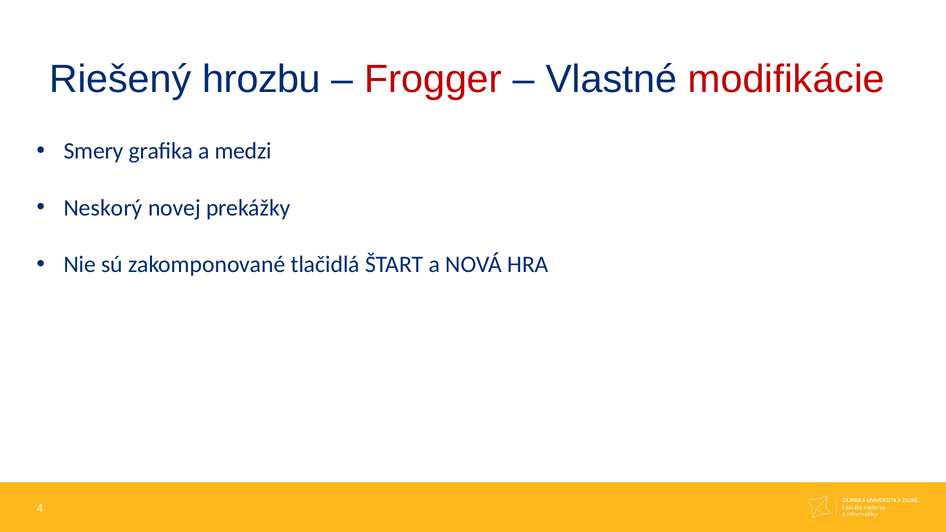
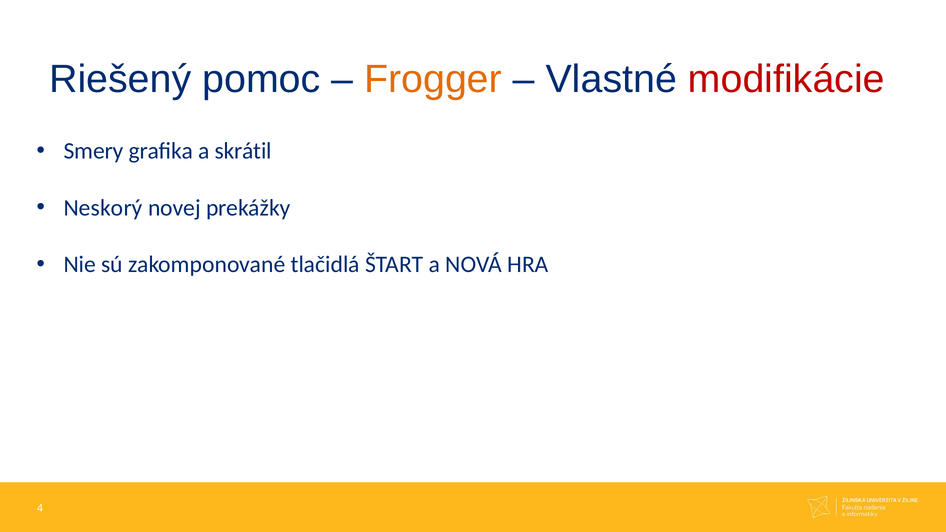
hrozbu: hrozbu -> pomoc (261, 79)
Frogger colour: red -> orange (433, 79)
medzi: medzi -> skrátil (243, 151)
